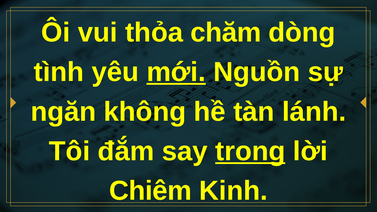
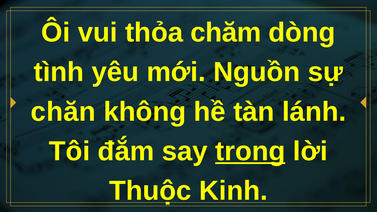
mới underline: present -> none (176, 72)
ngăn: ngăn -> chăn (63, 112)
Chiêm: Chiêm -> Thuộc (150, 191)
